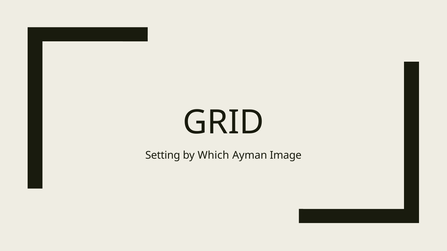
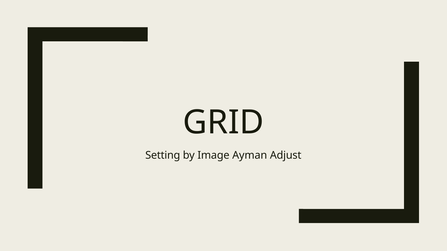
Which: Which -> Image (213, 155)
Image: Image -> Adjust (286, 155)
